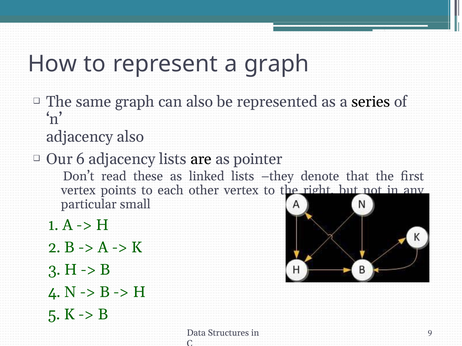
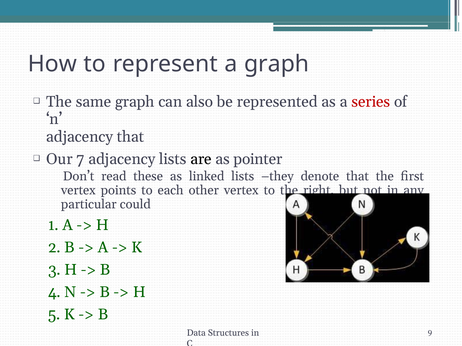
series colour: black -> red (371, 102)
adjacency also: also -> that (131, 137)
6: 6 -> 7 (80, 159)
small: small -> could (135, 204)
